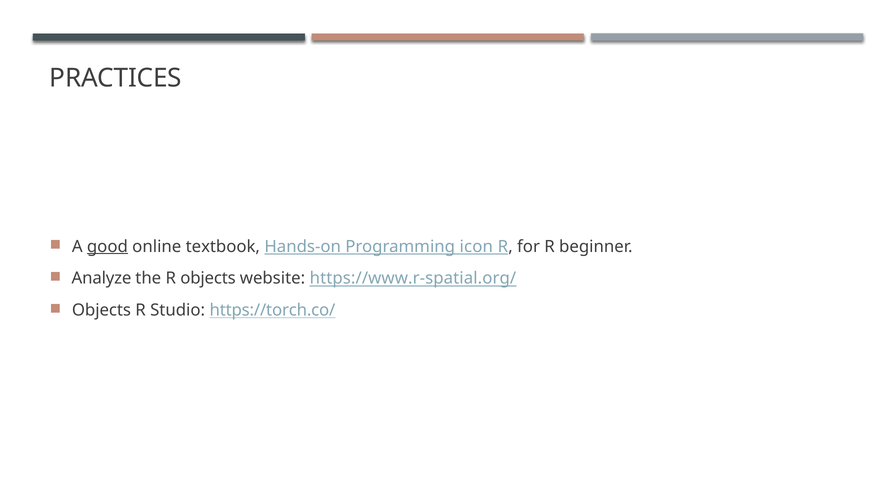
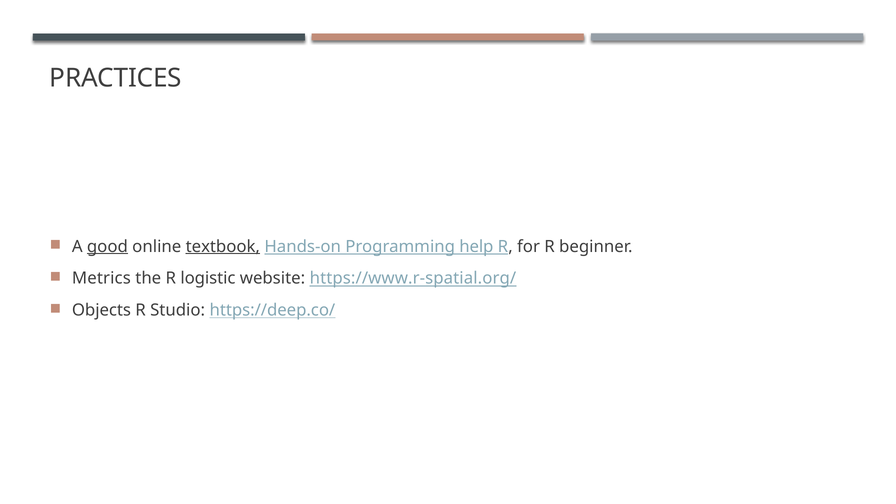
textbook underline: none -> present (223, 246)
icon: icon -> help (476, 246)
Analyze: Analyze -> Metrics (101, 278)
R objects: objects -> logistic (208, 278)
https://torch.co/: https://torch.co/ -> https://deep.co/ (272, 310)
